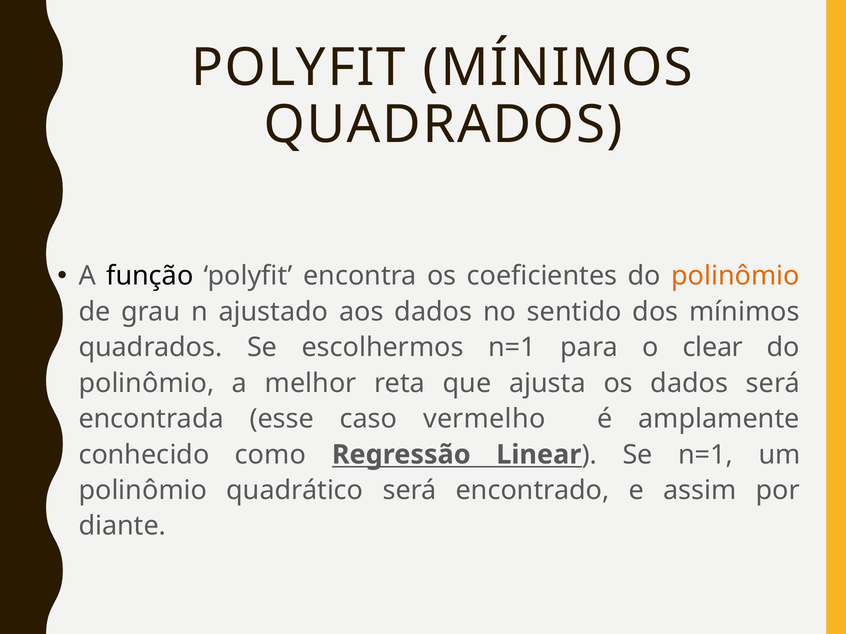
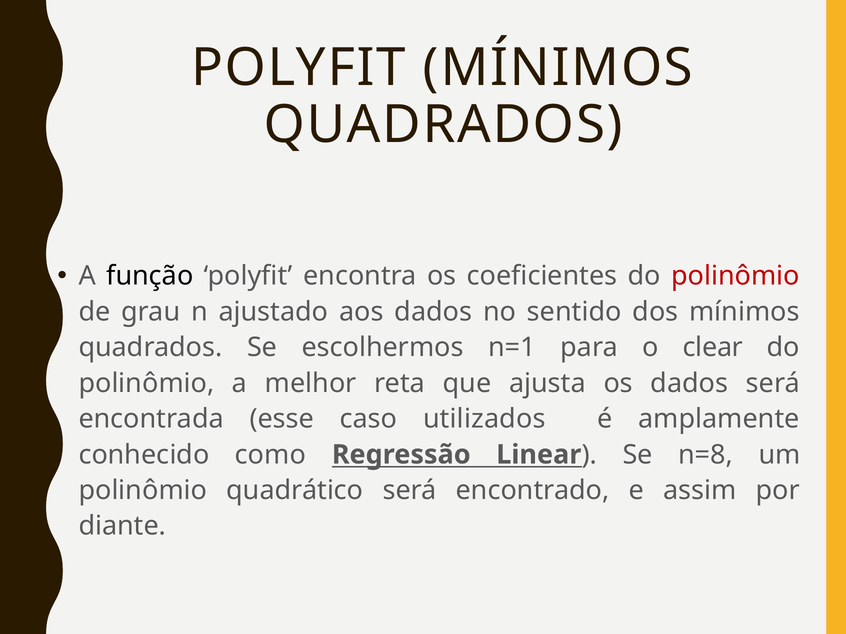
polinômio colour: orange -> red (735, 276)
vermelho: vermelho -> utilizados (484, 419)
Se n=1: n=1 -> n=8 (706, 455)
